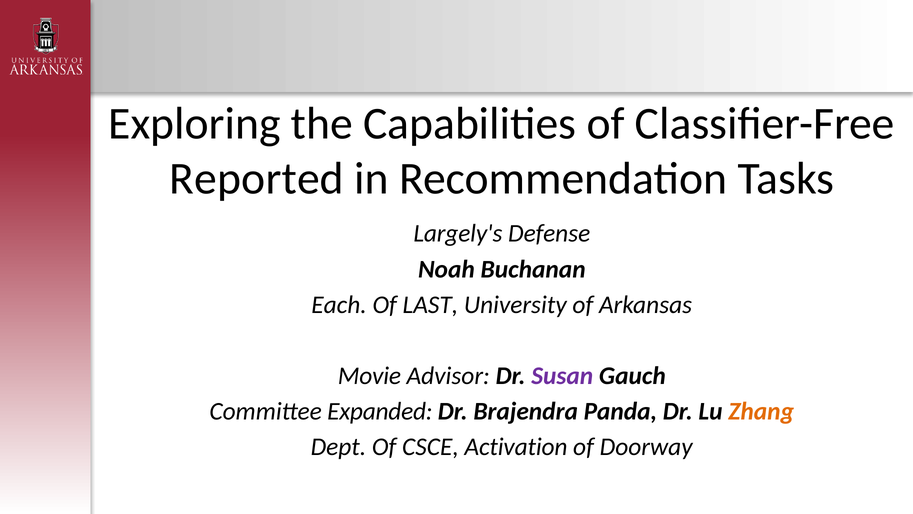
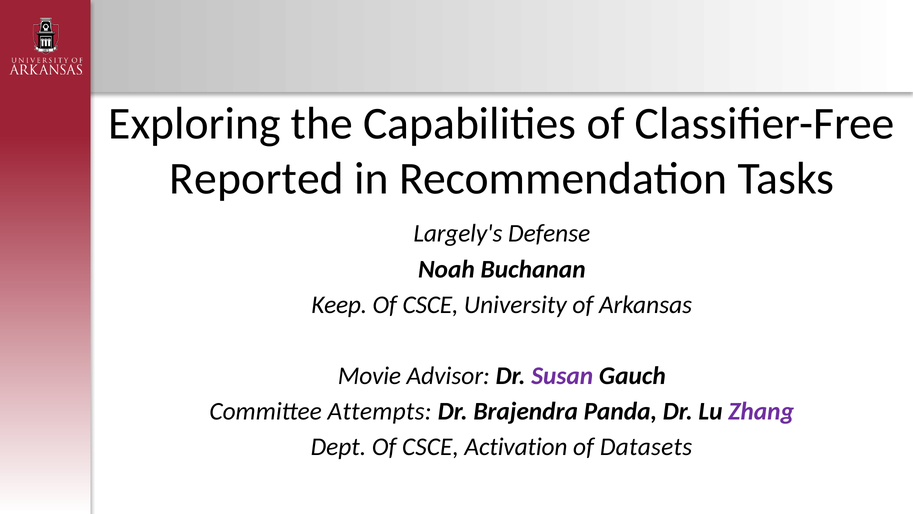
Each: Each -> Keep (339, 304)
LAST: LAST -> CSCE (430, 304)
Expanded: Expanded -> Attempts (380, 411)
Zhang colour: orange -> purple (761, 411)
Doorway: Doorway -> Datasets (646, 447)
